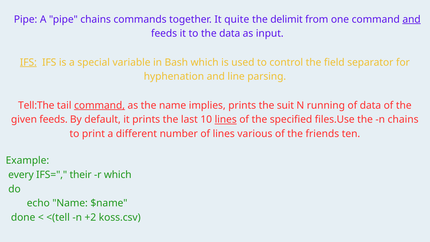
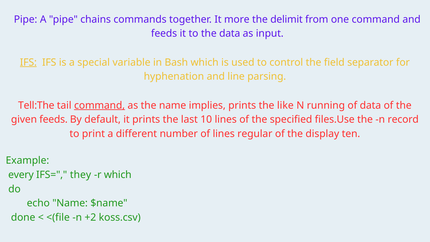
quite: quite -> more (237, 19)
and underline: present -> none (412, 19)
suit: suit -> like (285, 105)
lines underline: present -> none (226, 120)
n chains: chains -> record (403, 120)
various: various -> regular (255, 134)
friends: friends -> display (322, 134)
their: their -> they (81, 175)
<(tell: <(tell -> <(file (58, 217)
